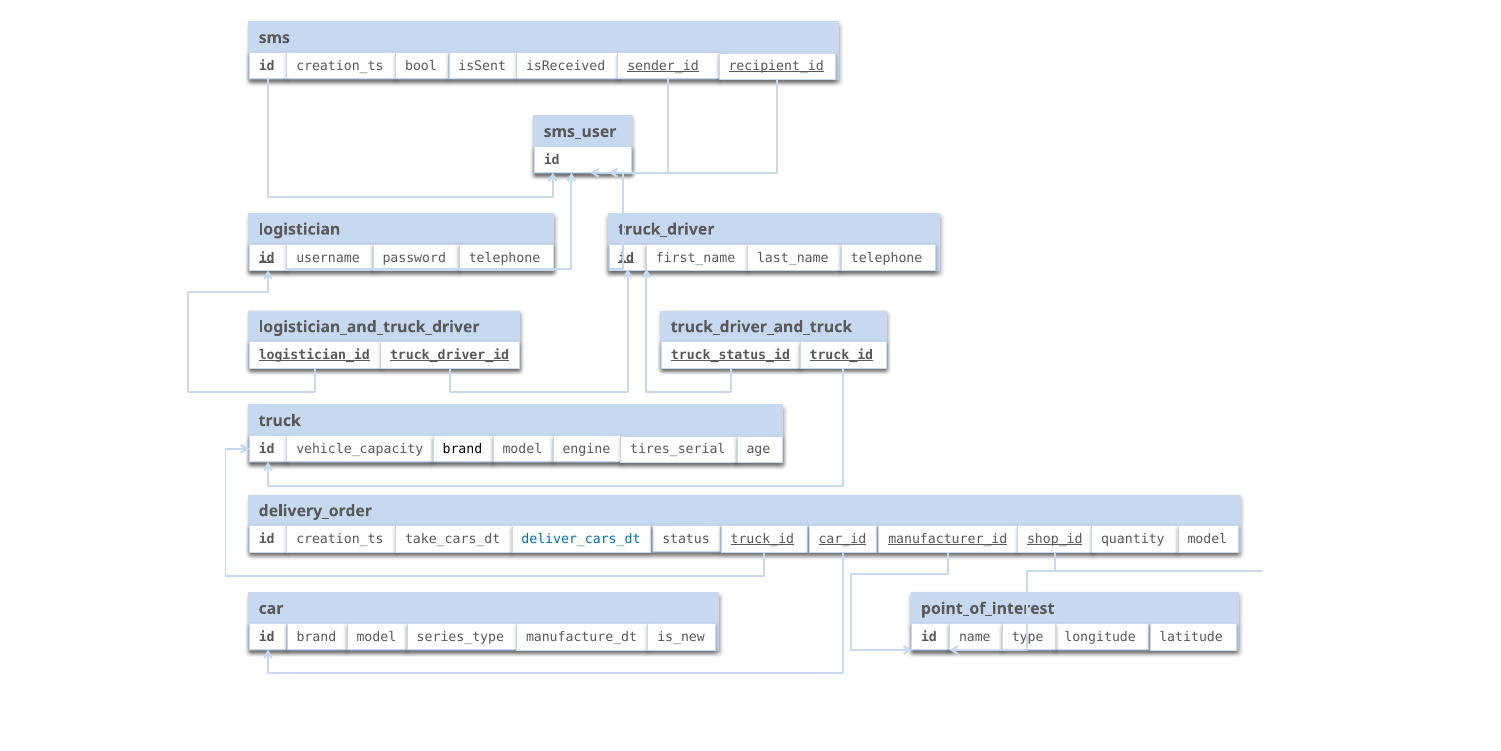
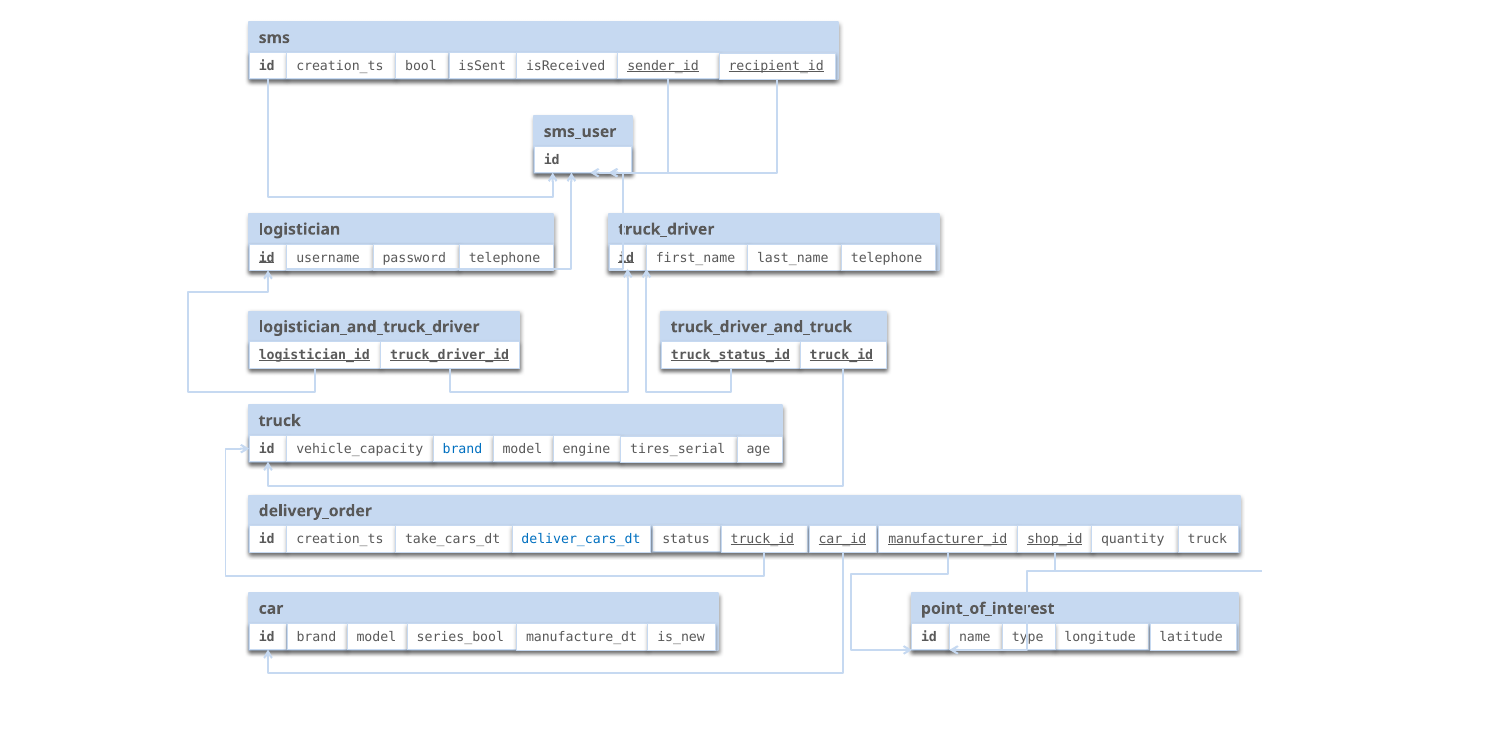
brand colour: black -> blue (462, 449)
quantity model: model -> truck (1207, 539)
series_type: series_type -> series_bool (460, 637)
